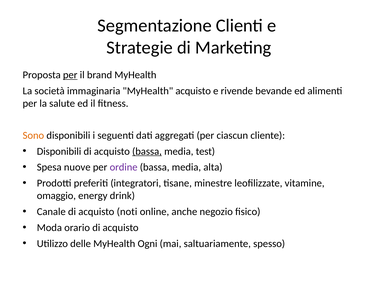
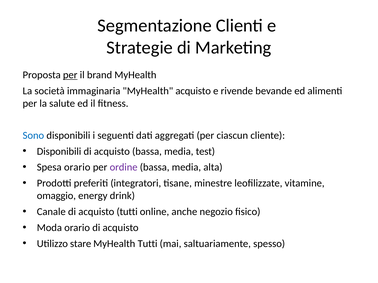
Sono colour: orange -> blue (33, 136)
bassa underline: present -> none (147, 152)
Spesa nuove: nuove -> orario (77, 168)
acquisto noti: noti -> tutti (127, 212)
delle: delle -> stare (81, 244)
MyHealth Ogni: Ogni -> Tutti (148, 244)
